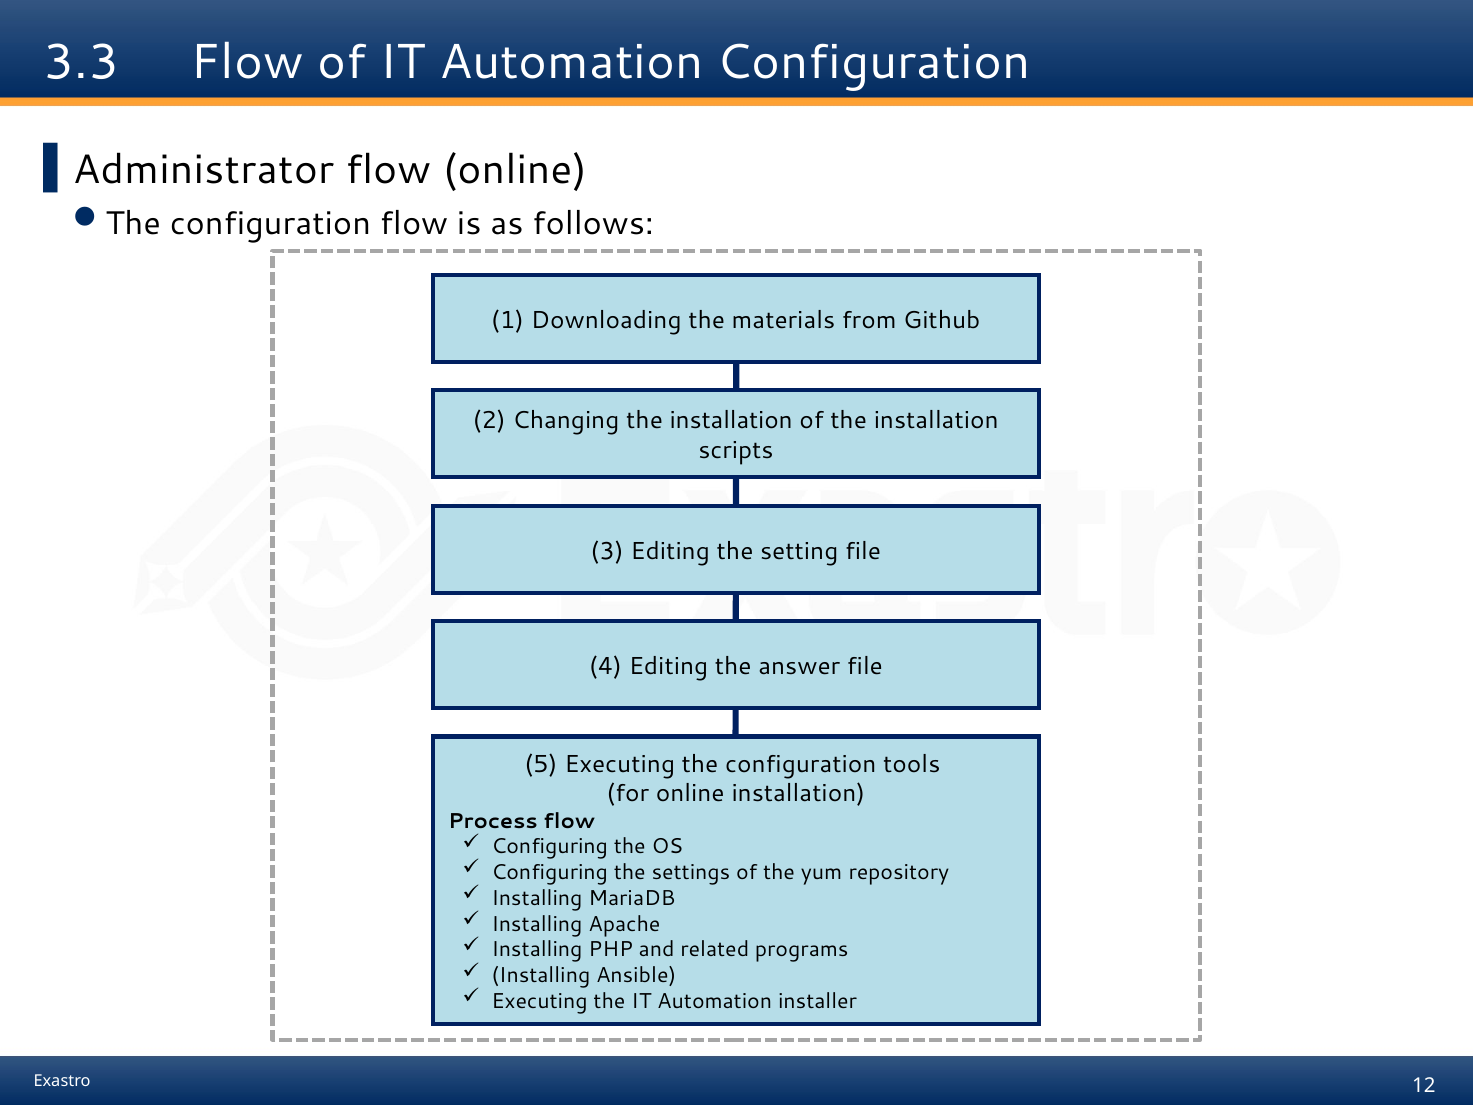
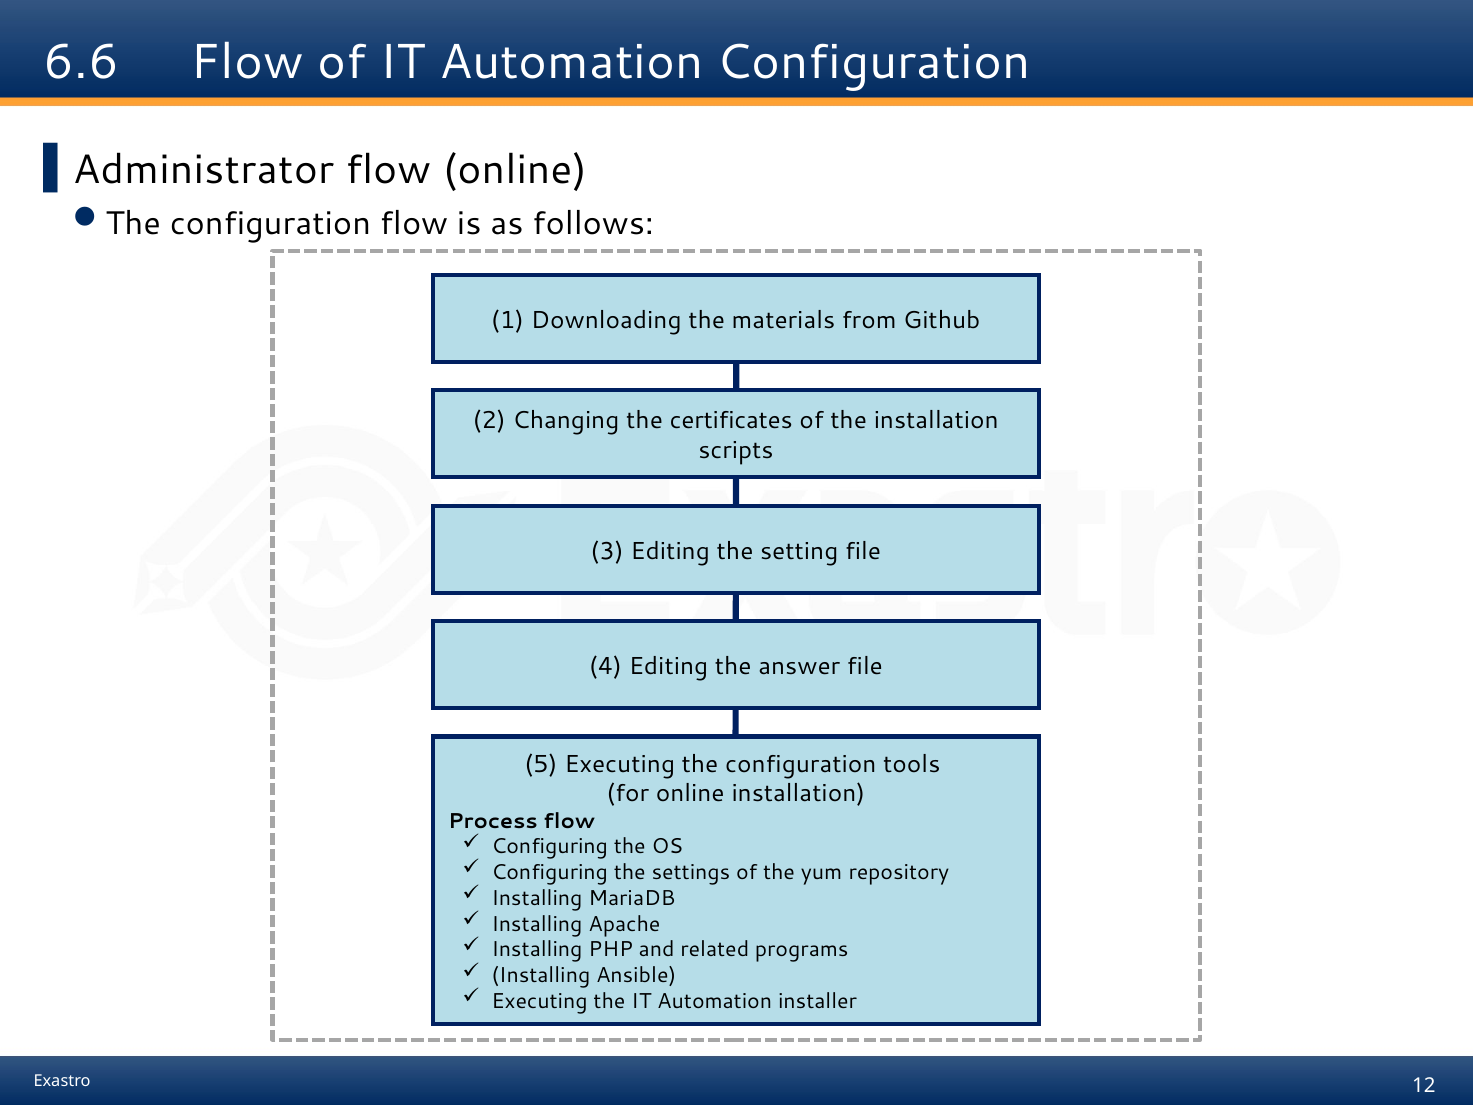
3.3: 3.3 -> 6.6 (82, 63)
Changing the installation: installation -> certificates (731, 421)
